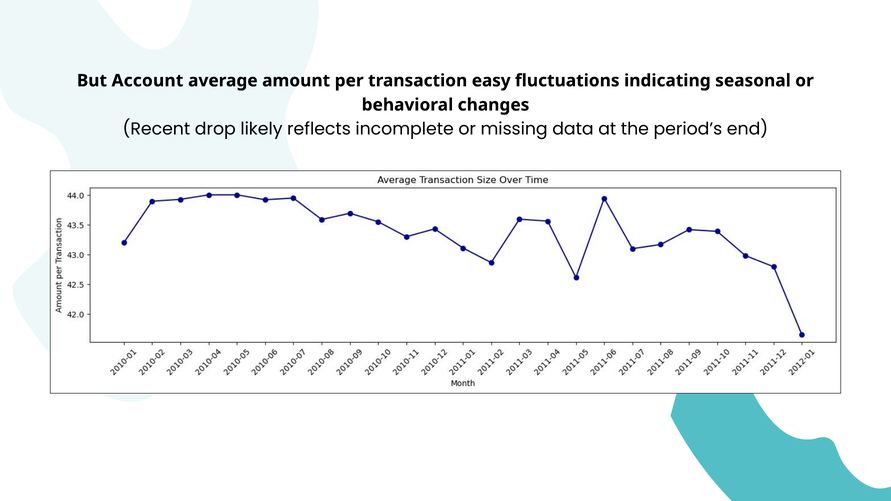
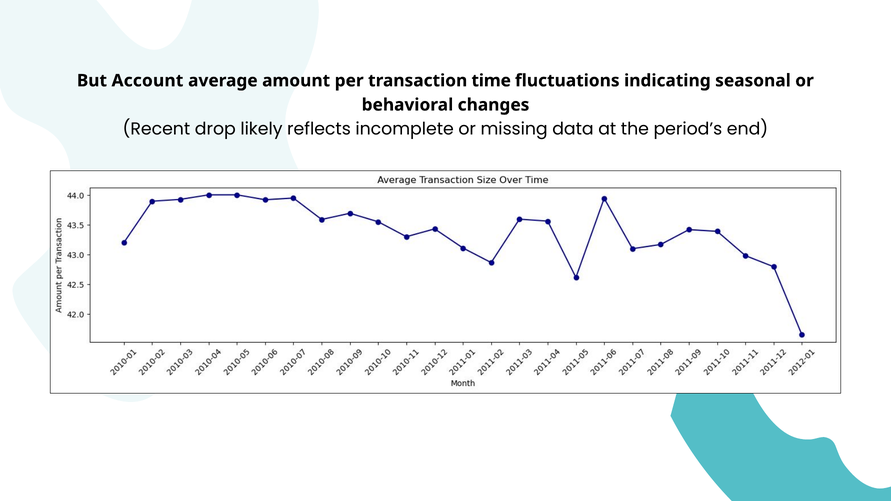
easy: easy -> time (491, 81)
